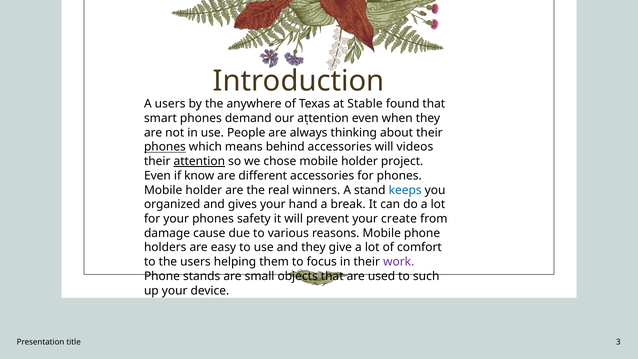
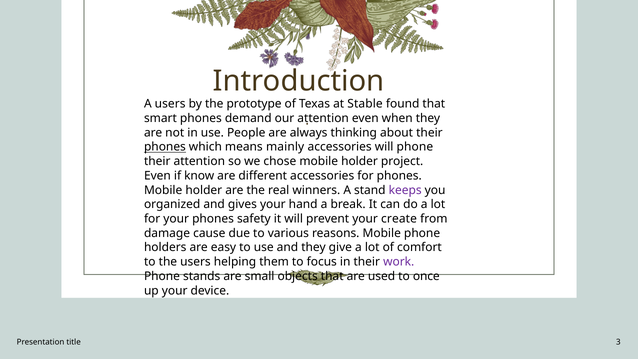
anywhere: anywhere -> prototype (254, 104)
behind: behind -> mainly (285, 147)
will videos: videos -> phone (415, 147)
attention underline: present -> none (199, 161)
keeps colour: blue -> purple (405, 190)
such: such -> once (426, 276)
